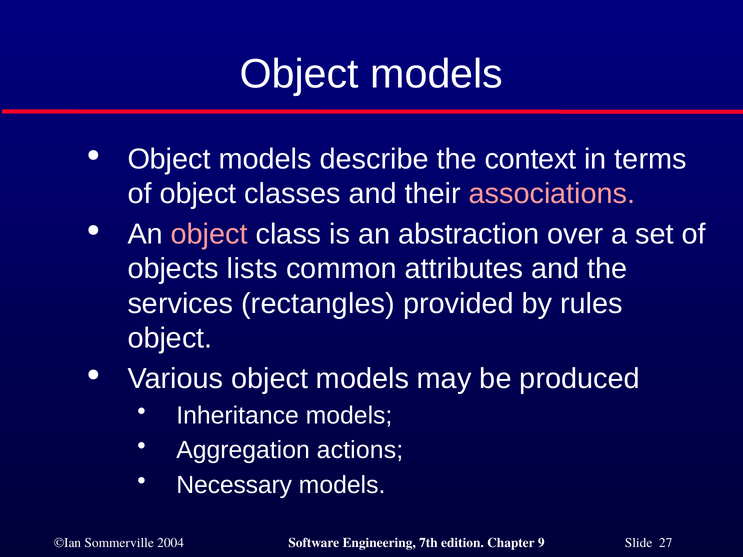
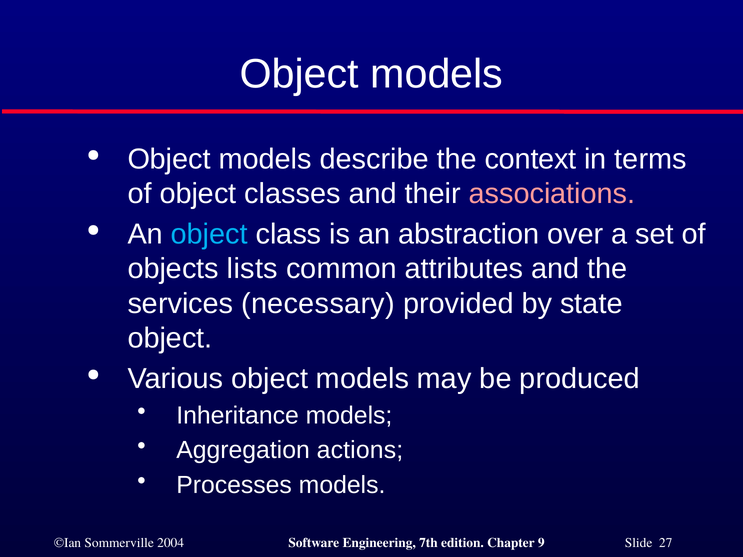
object colour: pink -> light blue (209, 234)
rectangles: rectangles -> necessary (318, 304)
rules: rules -> state (591, 304)
Necessary: Necessary -> Processes (234, 485)
